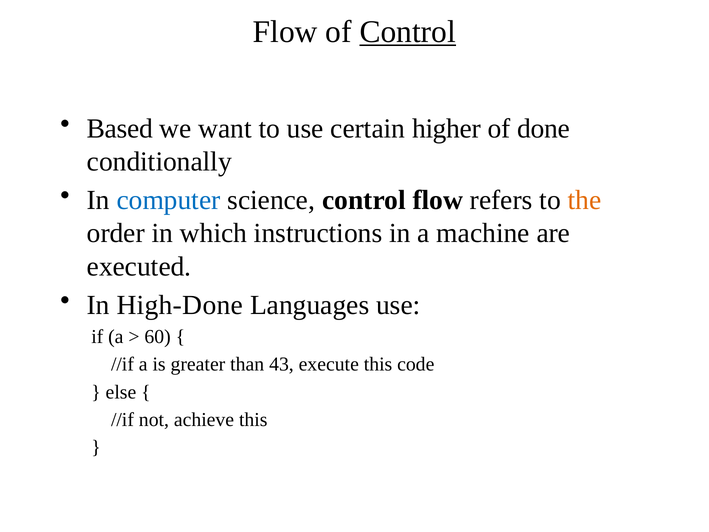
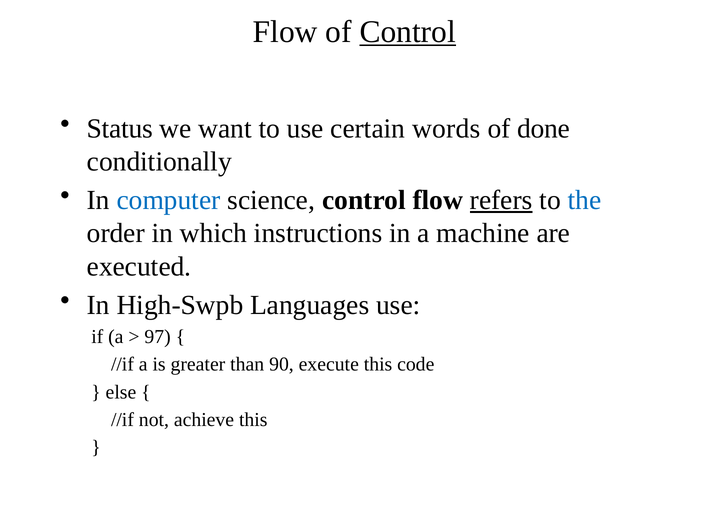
Based: Based -> Status (120, 128)
higher: higher -> words (446, 128)
refers underline: none -> present (501, 200)
the colour: orange -> blue (584, 200)
High-Done: High-Done -> High-Swpb (180, 305)
60: 60 -> 97 (158, 337)
43: 43 -> 90 (281, 364)
